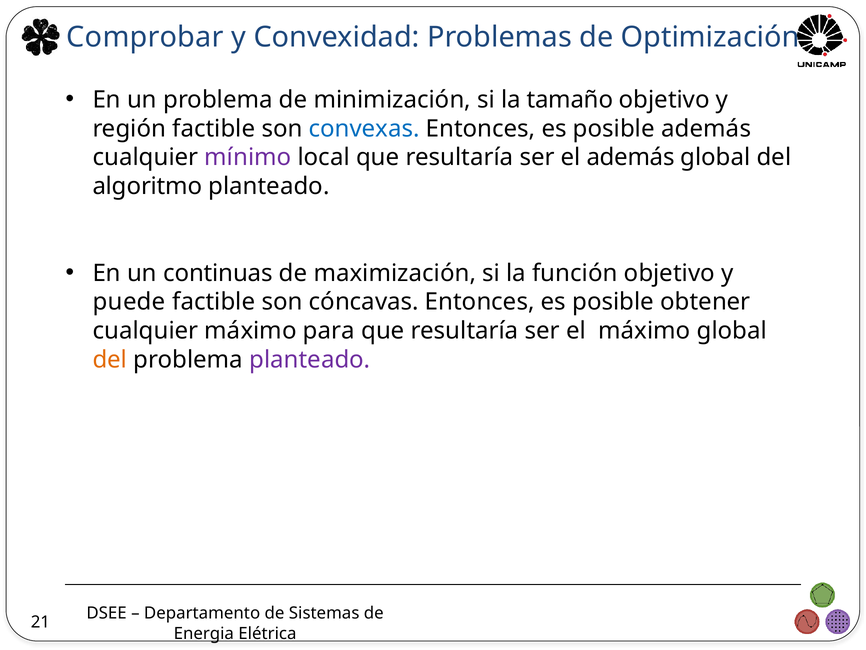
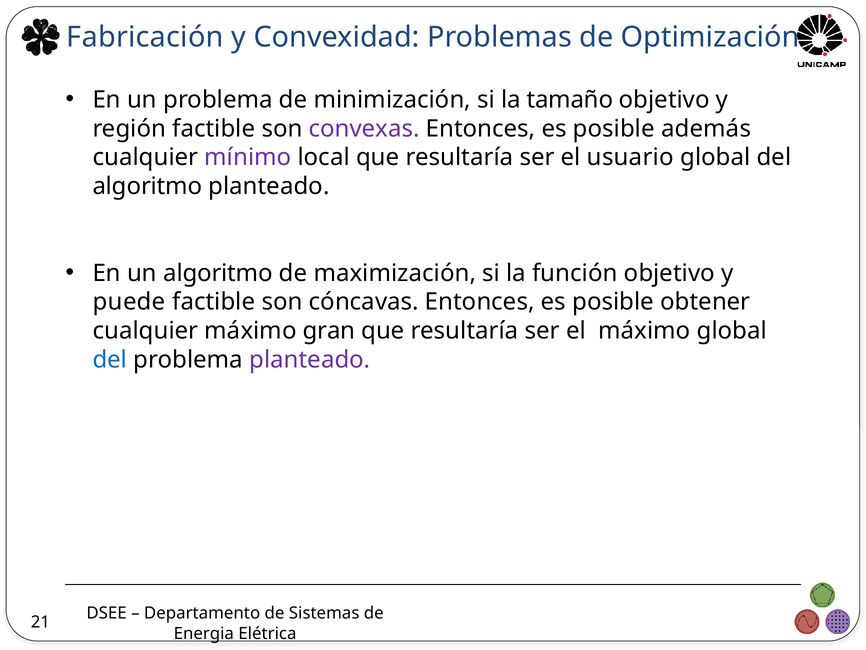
Comprobar: Comprobar -> Fabricación (145, 37)
convexas colour: blue -> purple (364, 128)
el además: además -> usuario (630, 157)
un continuas: continuas -> algoritmo (218, 273)
para: para -> gran (329, 331)
del colour: orange -> blue (110, 359)
